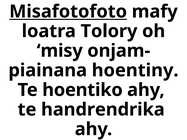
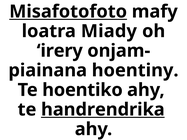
Tolory: Tolory -> Miady (109, 31)
misy: misy -> irery (60, 51)
handrendrika underline: none -> present (103, 110)
